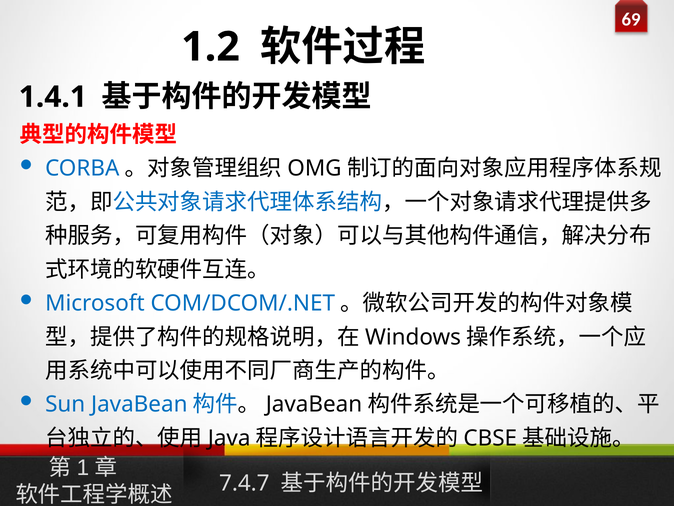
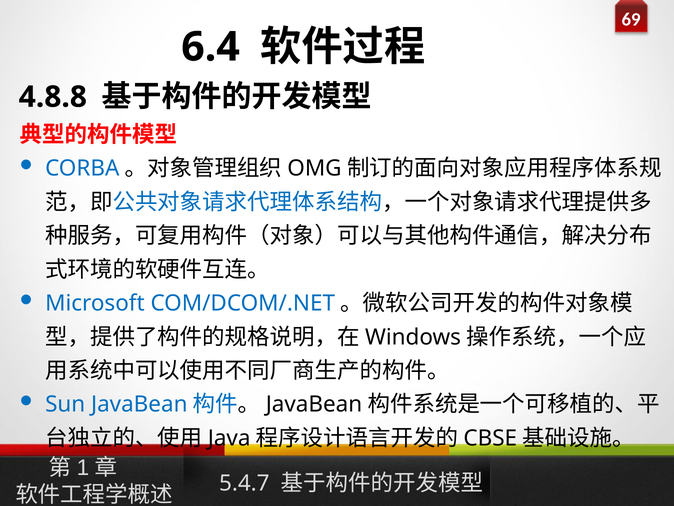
1.2: 1.2 -> 6.4 (211, 47)
1.4.1: 1.4.1 -> 4.8.8 (53, 97)
7.4.7: 7.4.7 -> 5.4.7 (244, 483)
